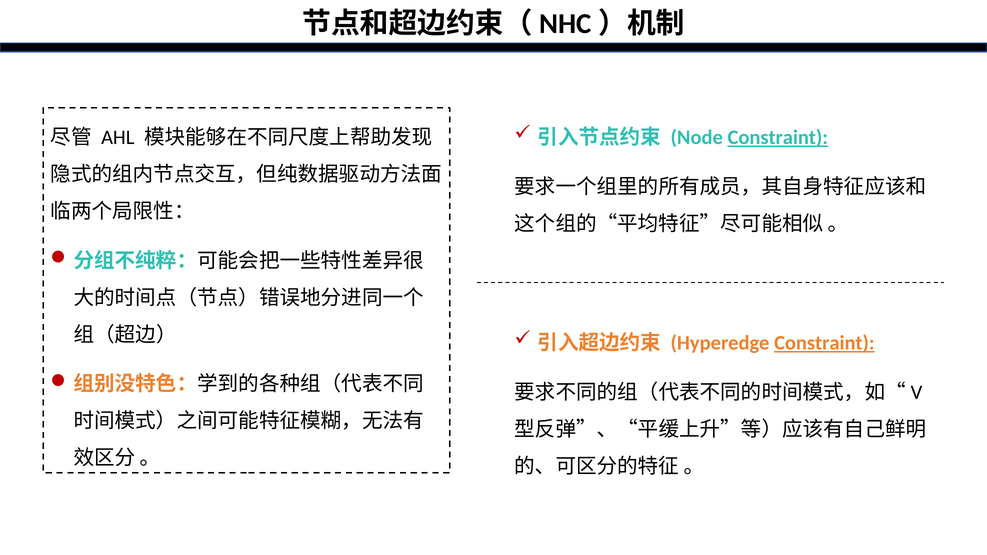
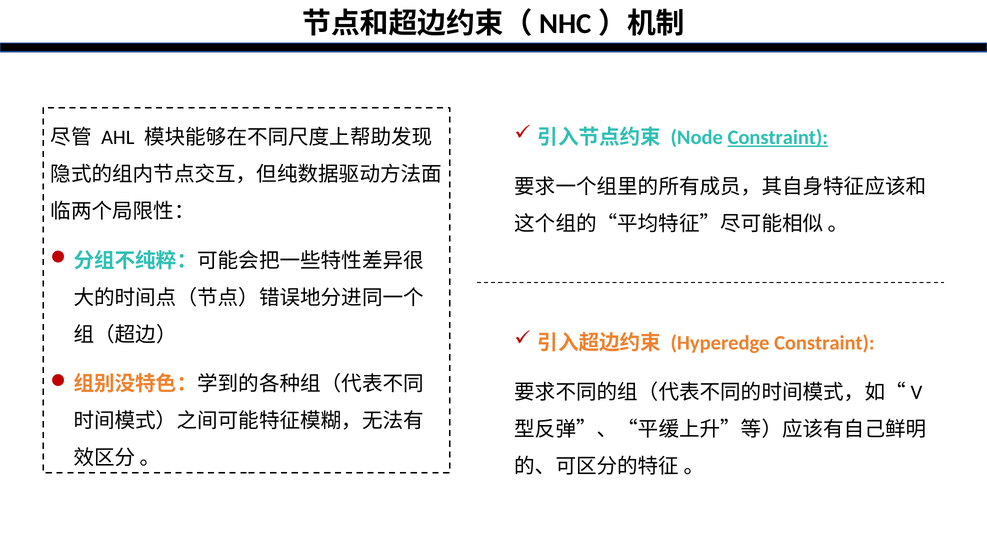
Constraint underline: present -> none (824, 343)
